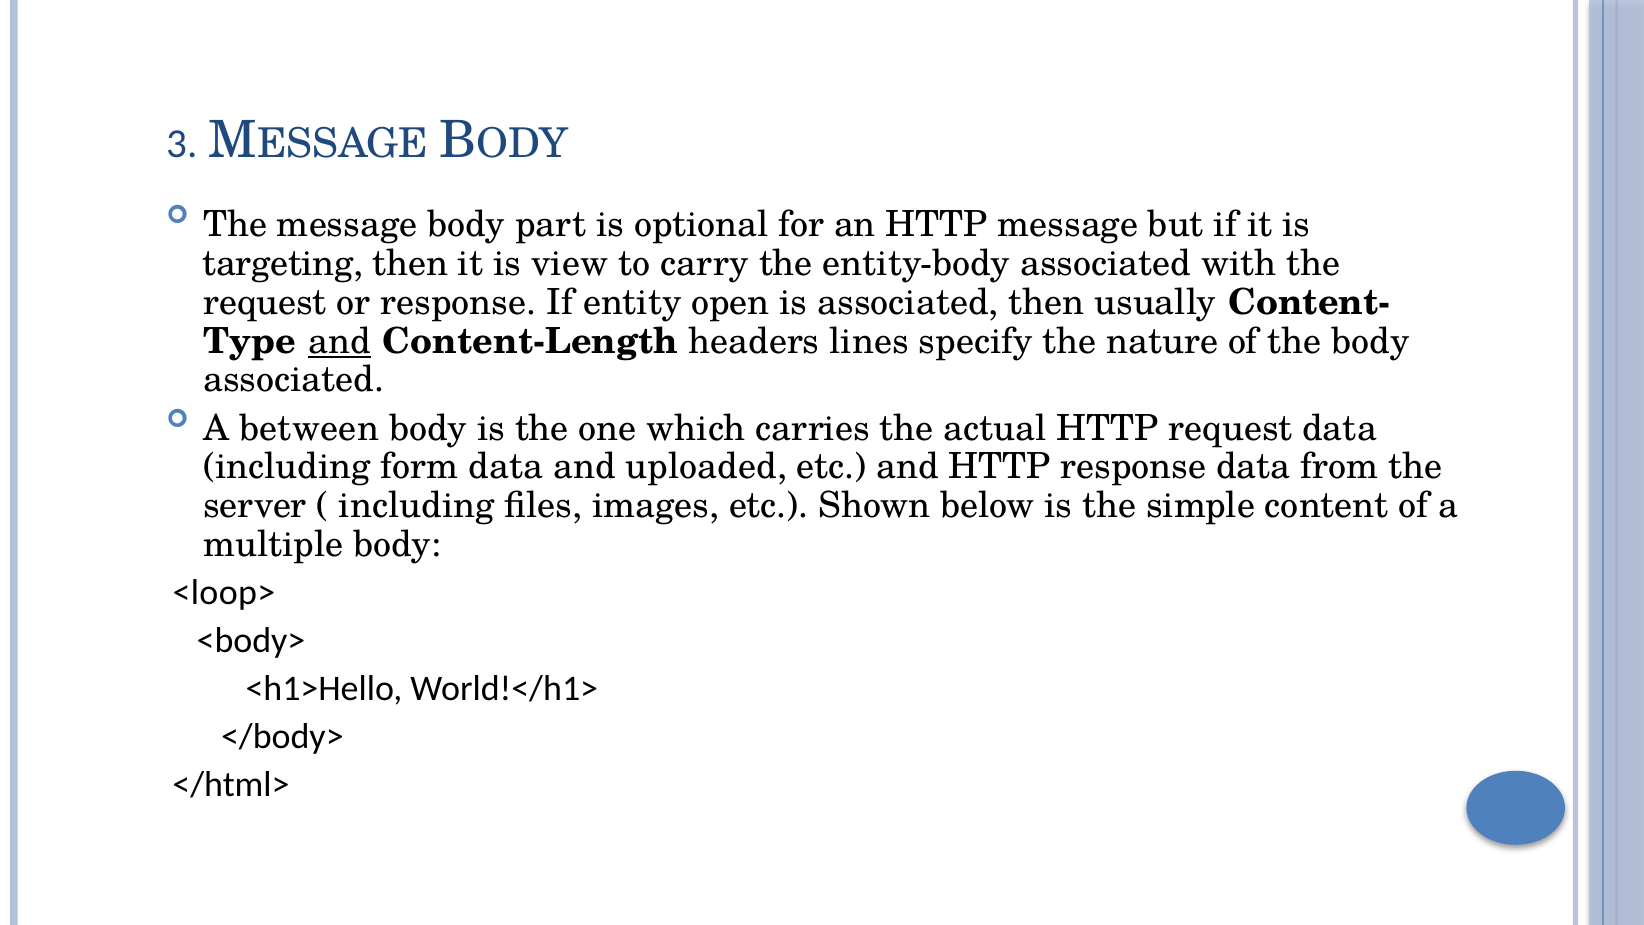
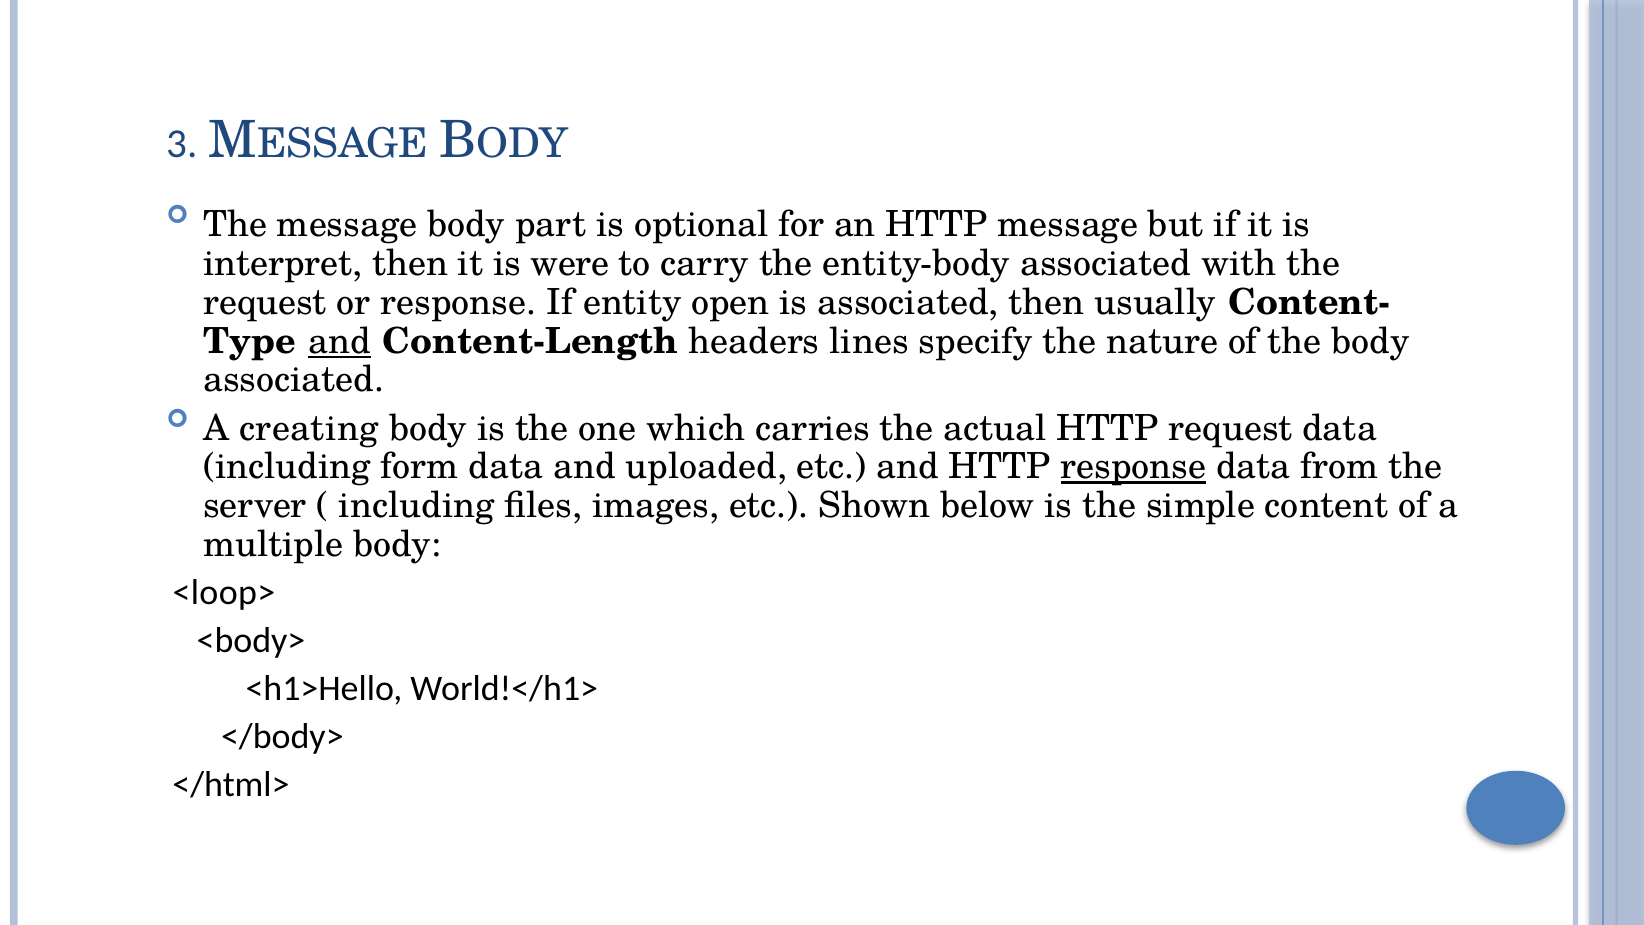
targeting: targeting -> interpret (283, 264)
view: view -> were (570, 264)
between: between -> creating (309, 428)
response underline: none -> present (1133, 467)
